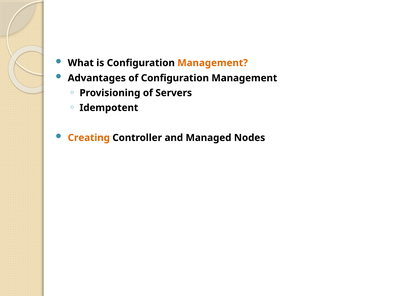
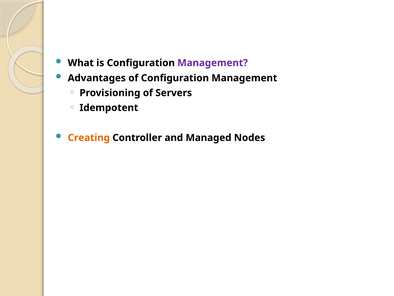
Management colour: orange -> purple (213, 63)
